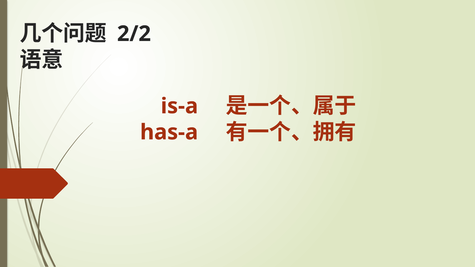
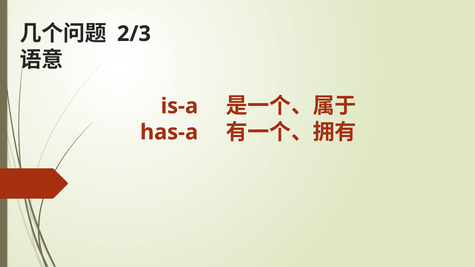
2/2: 2/2 -> 2/3 (134, 34)
